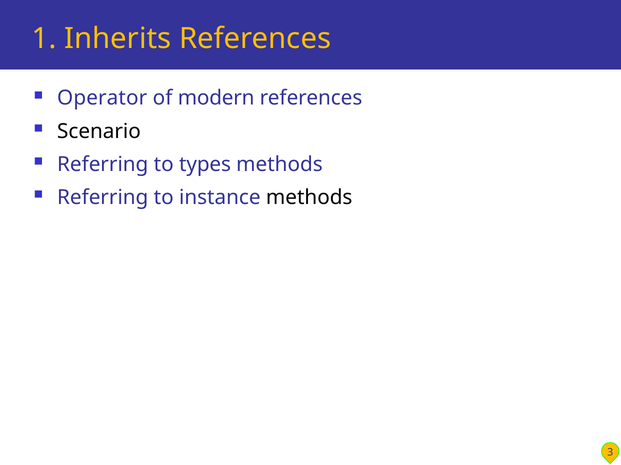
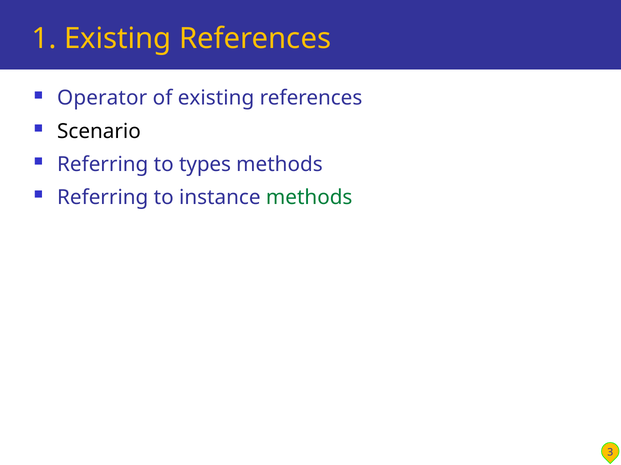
1 Inherits: Inherits -> Existing (118, 39)
of modern: modern -> existing (216, 98)
methods colour: black -> green (309, 198)
